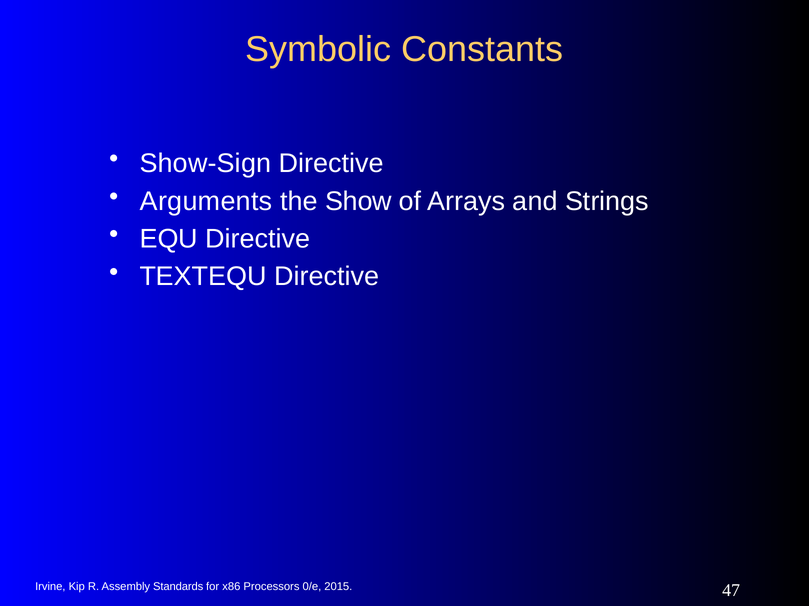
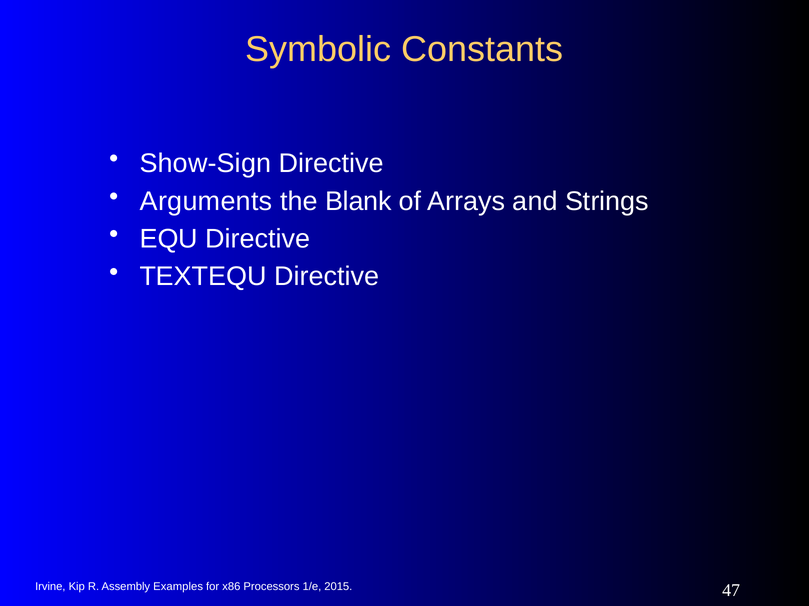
Show: Show -> Blank (358, 201)
Standards: Standards -> Examples (178, 587)
0/e: 0/e -> 1/e (312, 587)
